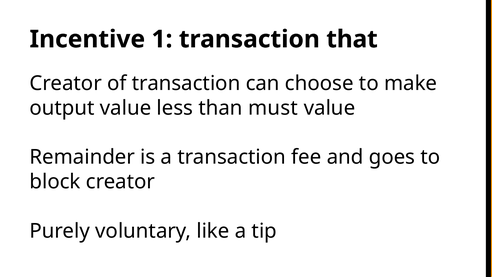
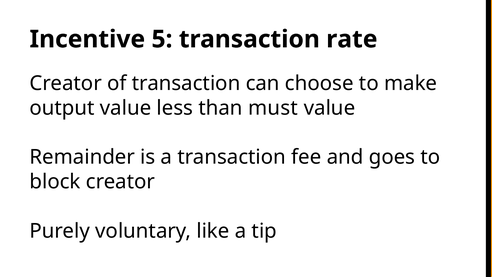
1: 1 -> 5 (162, 39)
that: that -> rate (352, 39)
